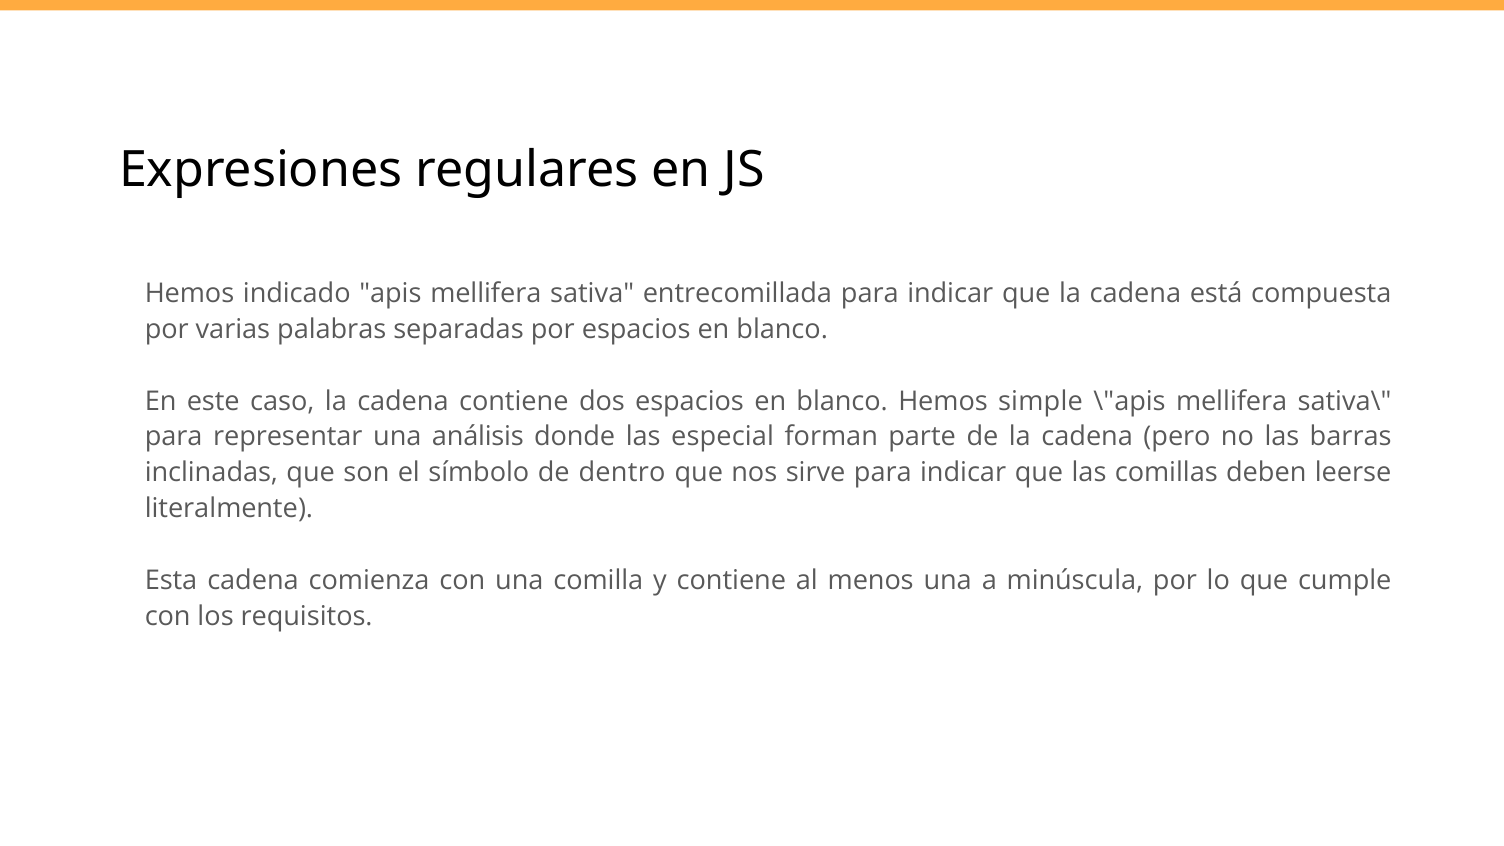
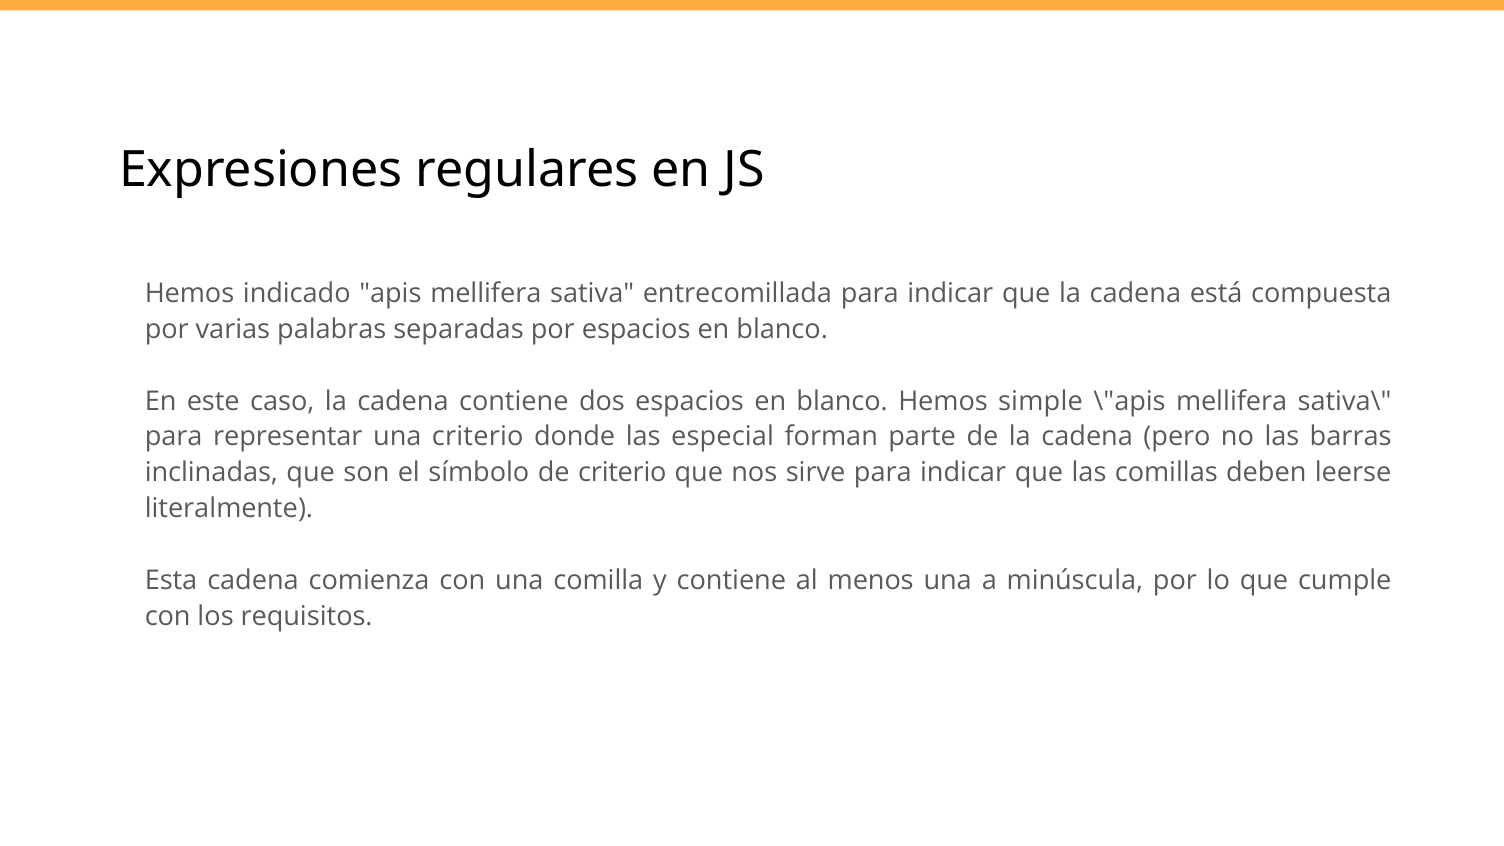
una análisis: análisis -> criterio (478, 437)
de dentro: dentro -> criterio (622, 473)
